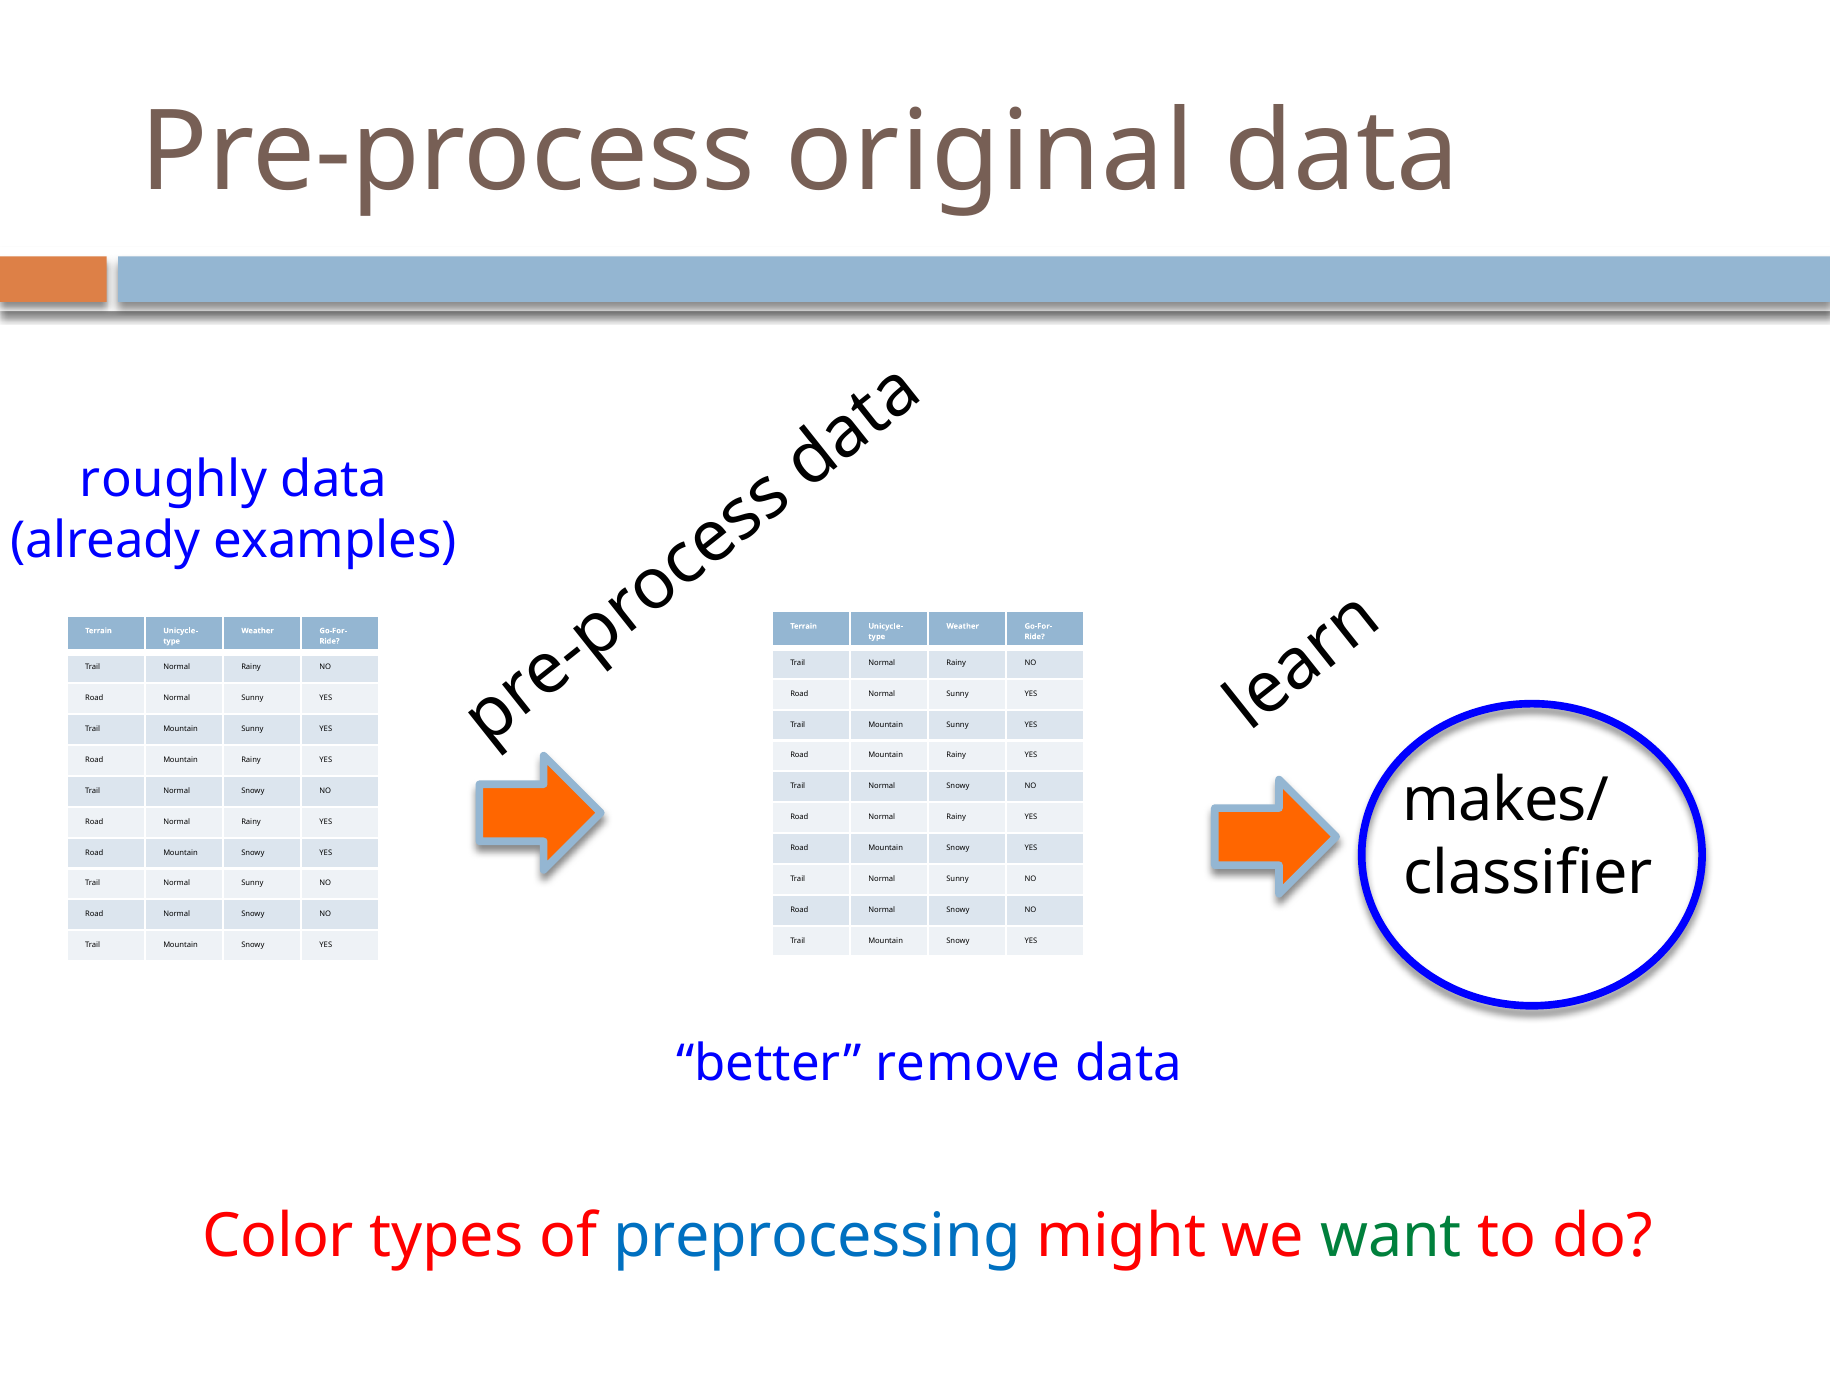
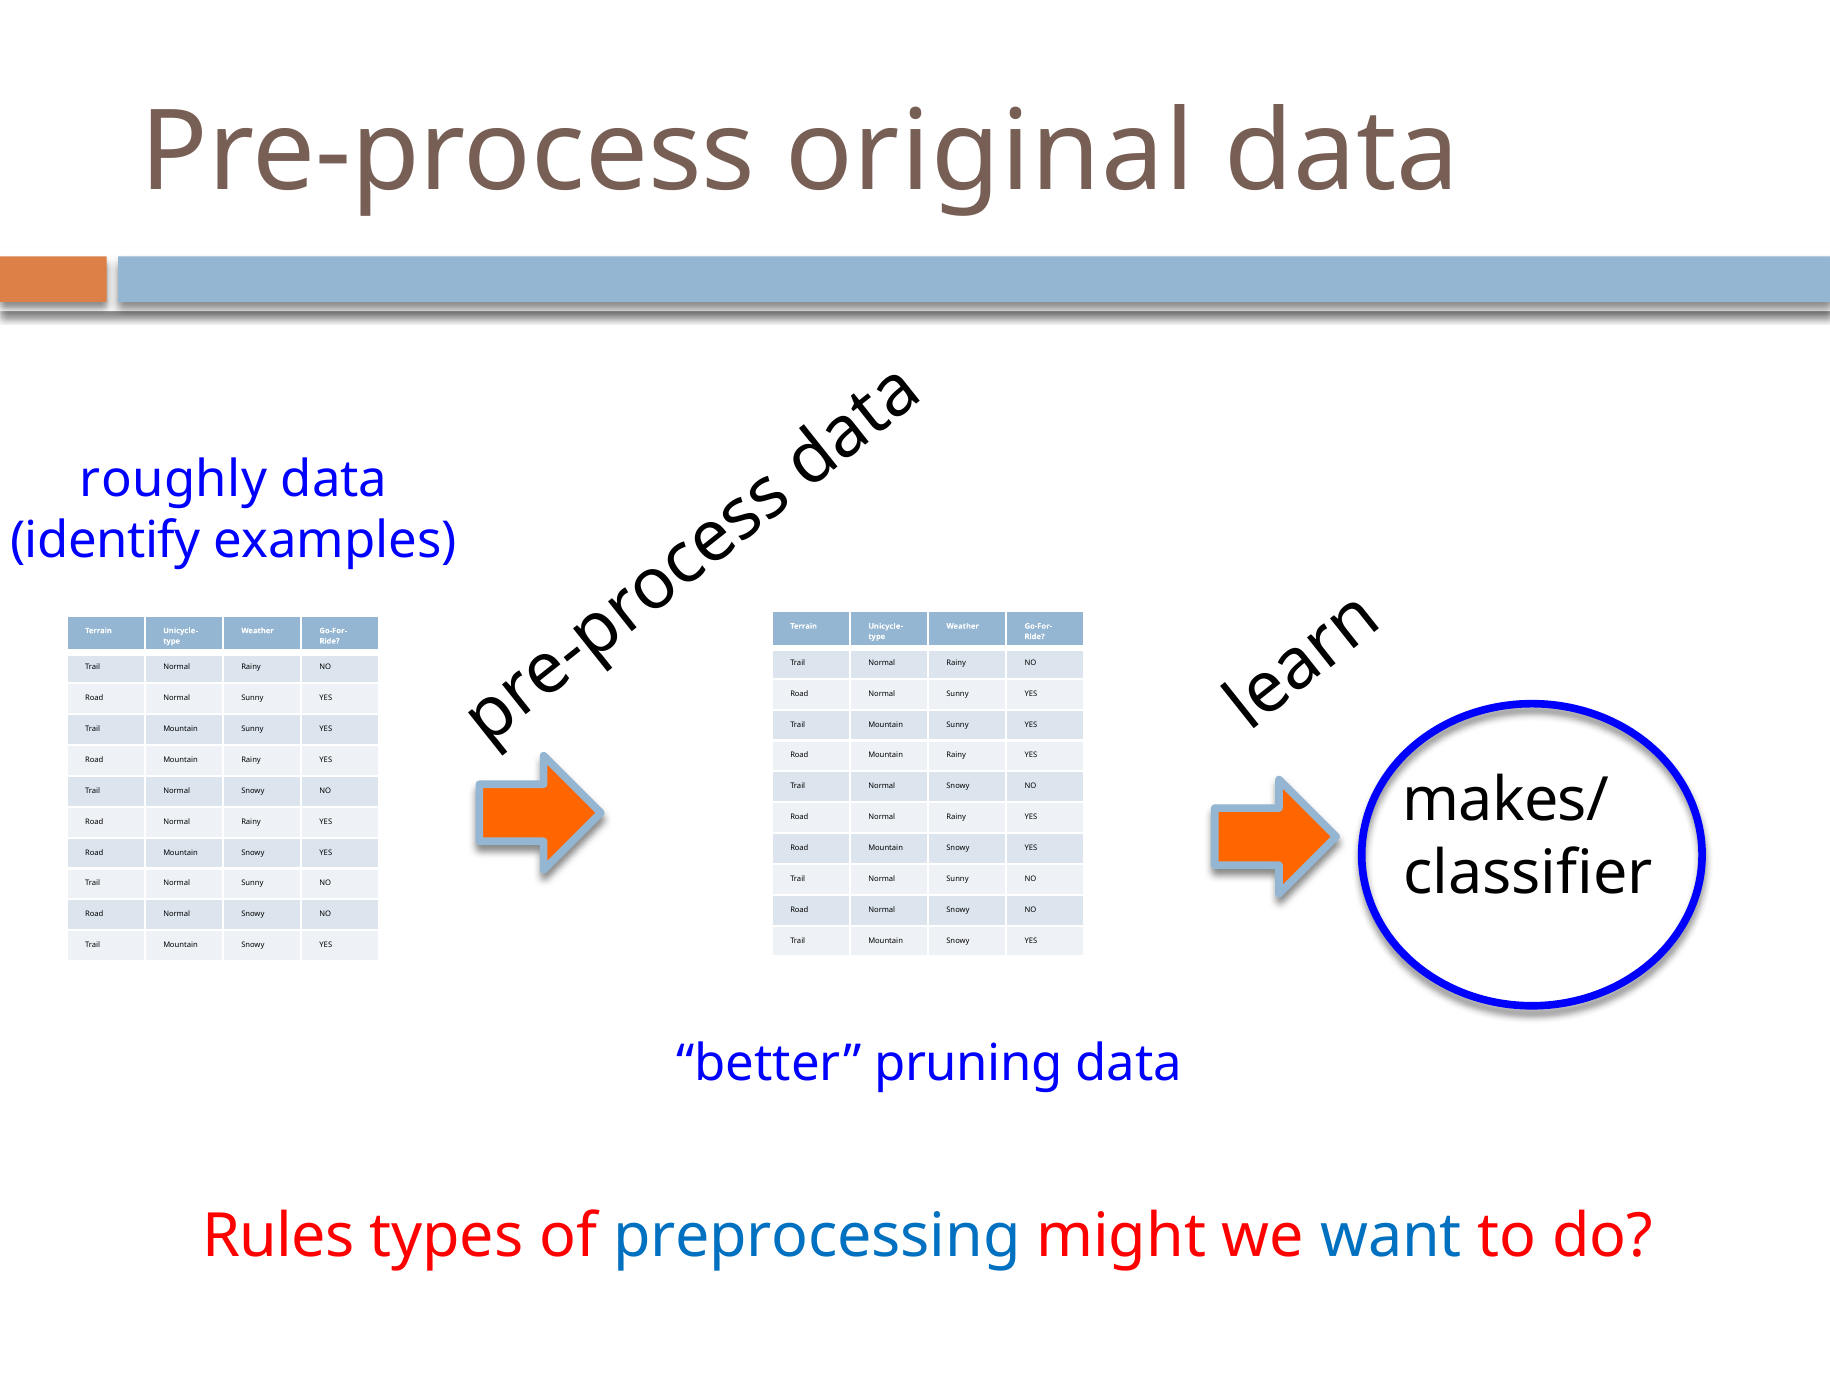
already: already -> identify (105, 540)
remove: remove -> pruning (968, 1063)
Color: Color -> Rules (278, 1236)
want colour: green -> blue (1391, 1236)
